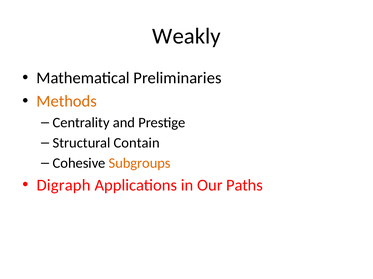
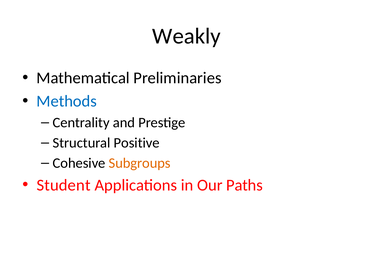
Methods colour: orange -> blue (67, 101)
Contain: Contain -> Positive (137, 143)
Digraph: Digraph -> Student (64, 186)
